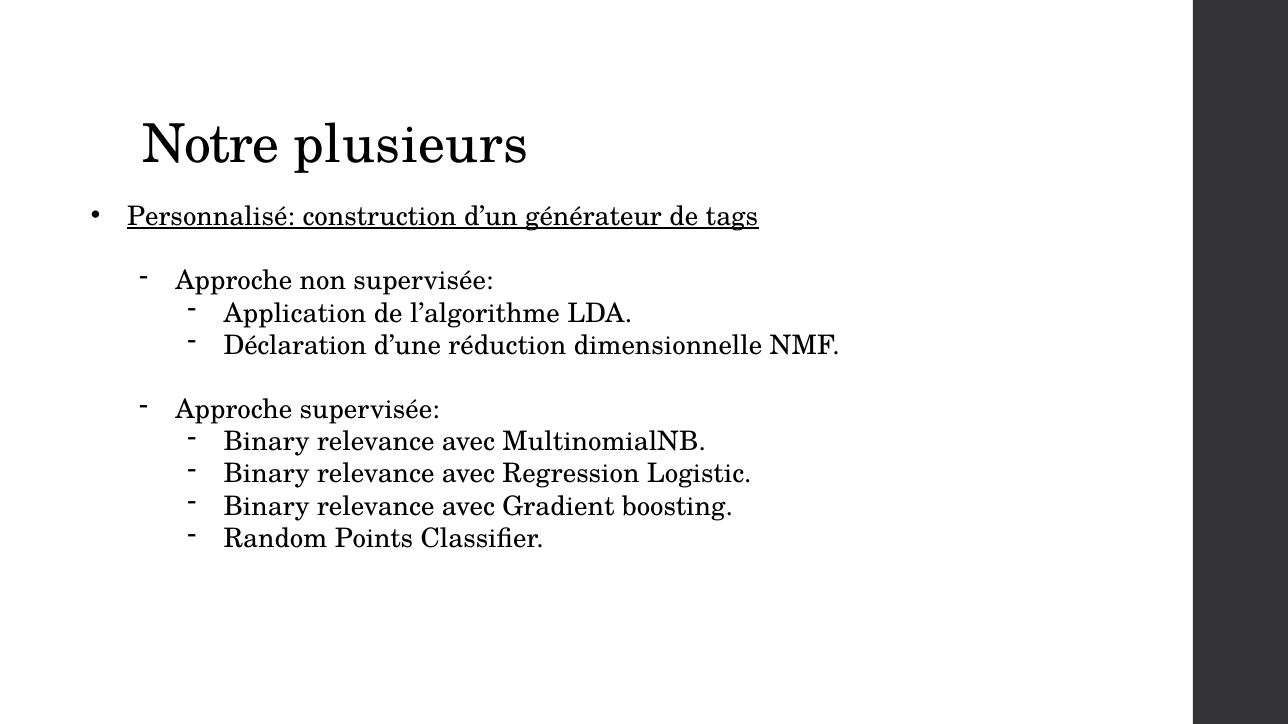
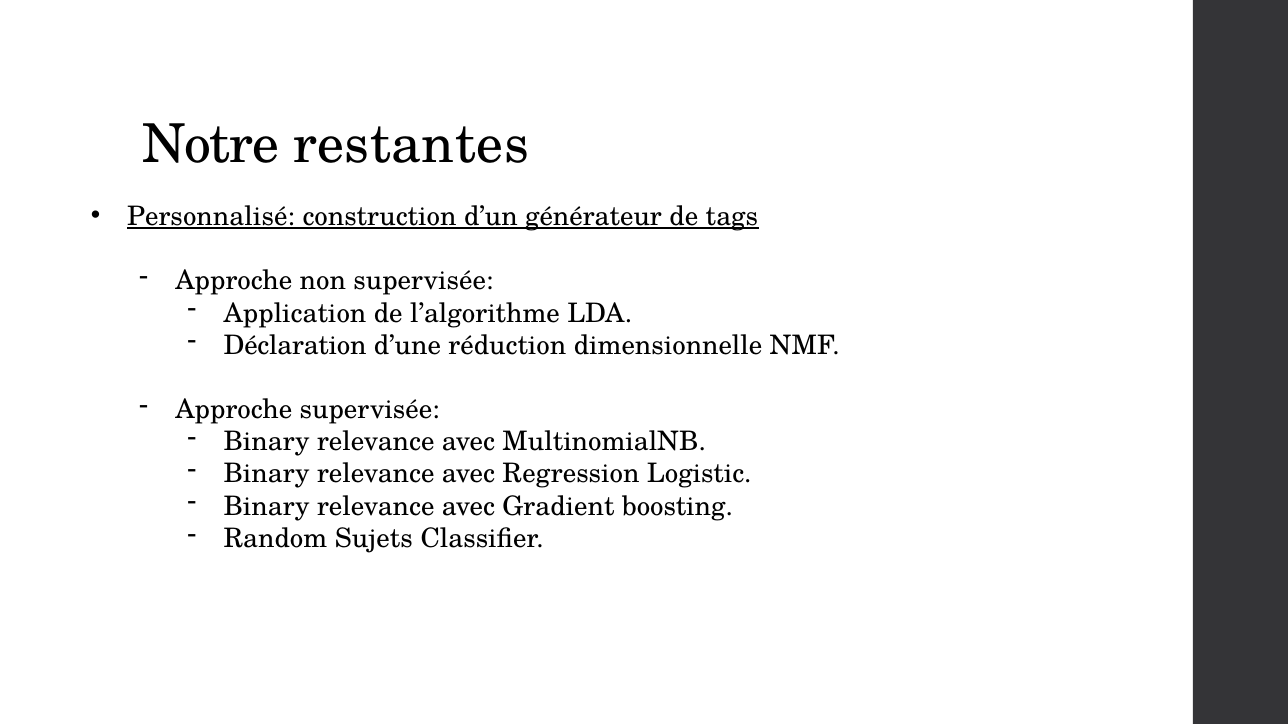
plusieurs: plusieurs -> restantes (411, 144)
Points: Points -> Sujets (374, 539)
